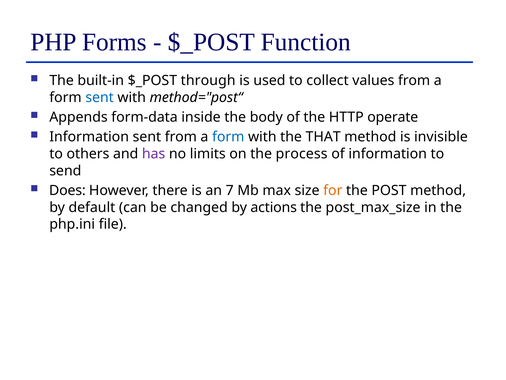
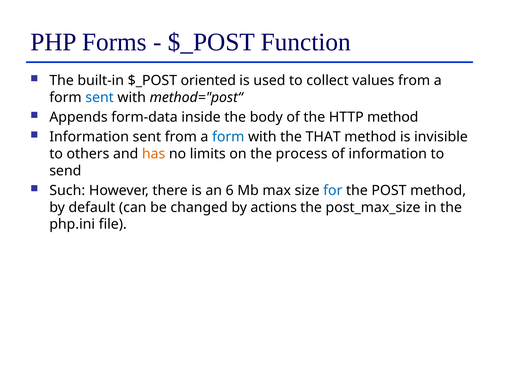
through: through -> oriented (208, 81)
HTTP operate: operate -> method (393, 117)
has colour: purple -> orange (154, 154)
Does: Does -> Such (67, 190)
7: 7 -> 6 (230, 190)
for colour: orange -> blue (333, 190)
